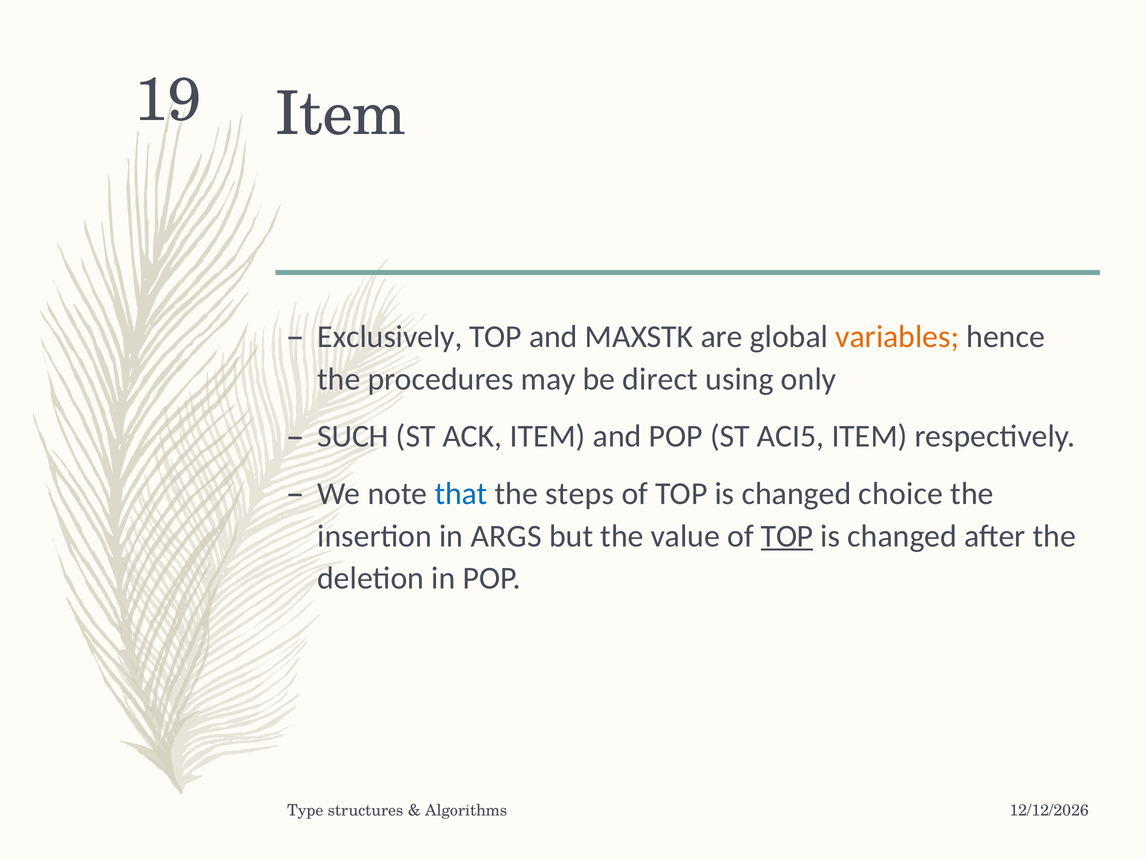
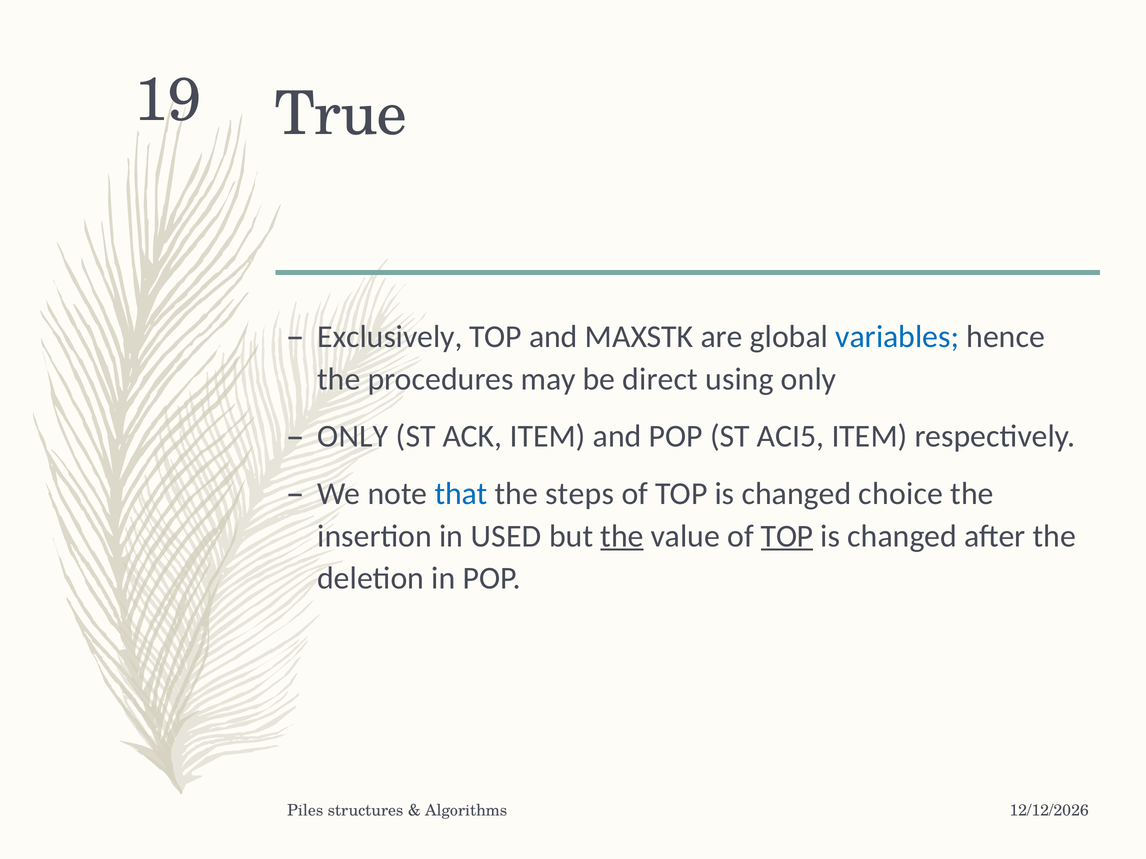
19 Item: Item -> True (341, 114)
variables colour: orange -> blue (897, 337)
SUCH: SUCH -> ONLY (353, 437)
ARGS: ARGS -> USED (506, 536)
the underline: none -> present (622, 536)
Type: Type -> Piles (305, 811)
